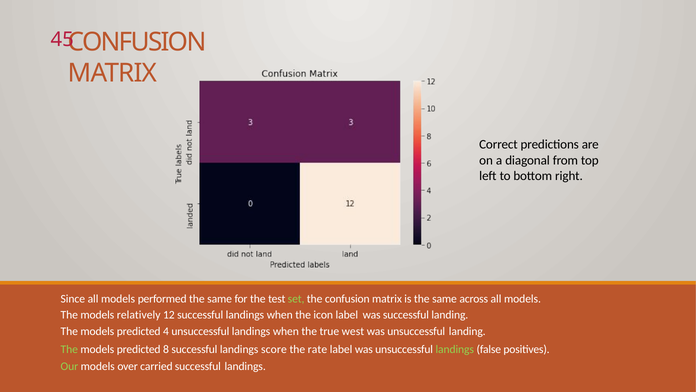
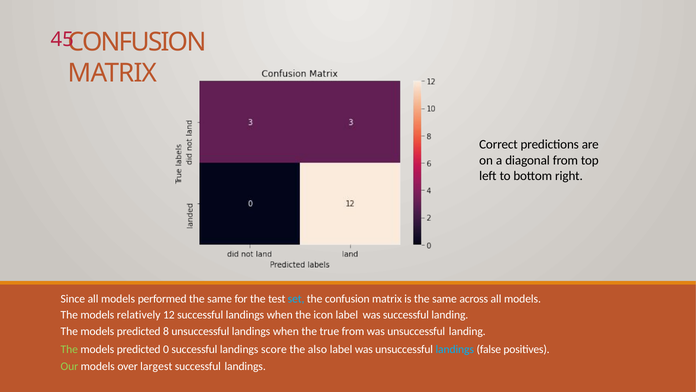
set colour: light green -> light blue (296, 299)
4: 4 -> 8 (166, 331)
true west: west -> from (353, 331)
8: 8 -> 0 (166, 349)
rate: rate -> also (317, 349)
landings colour: light green -> light blue (455, 349)
carried: carried -> largest (156, 366)
